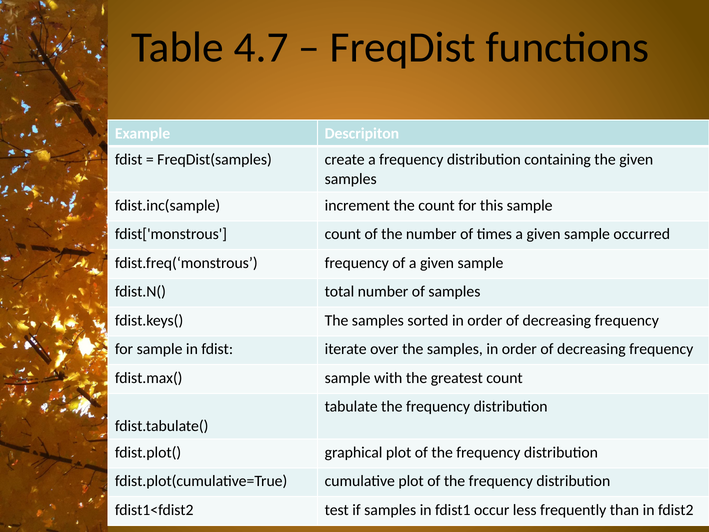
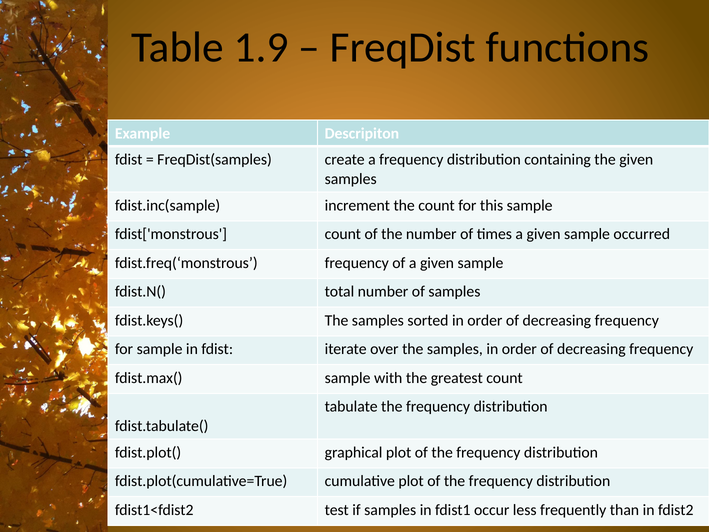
4.7: 4.7 -> 1.9 (261, 47)
